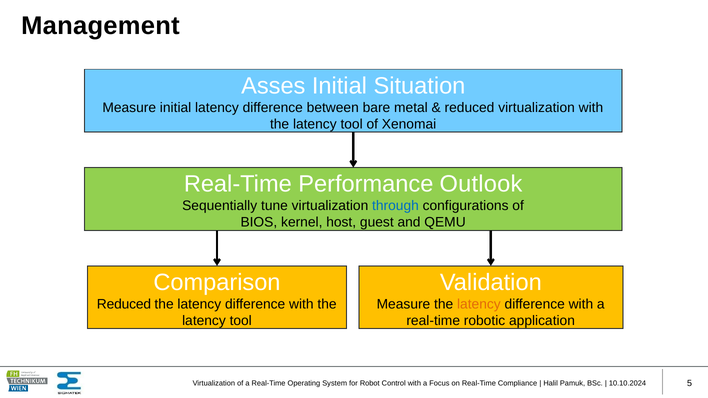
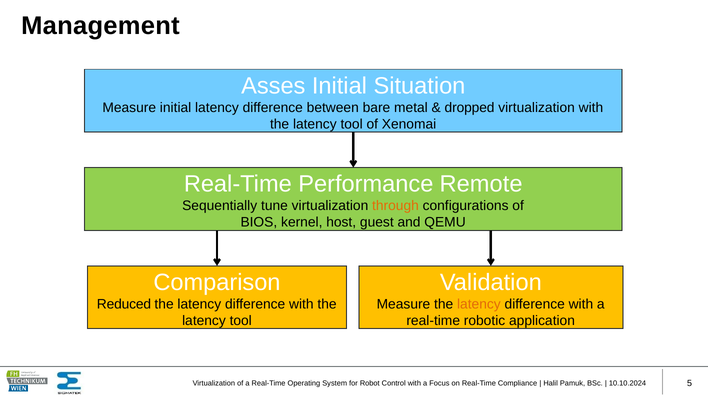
reduced: reduced -> dropped (470, 108)
Outlook: Outlook -> Remote (481, 184)
through colour: blue -> orange (395, 206)
